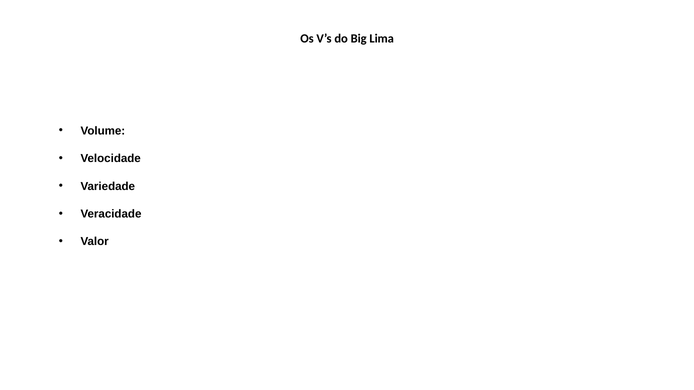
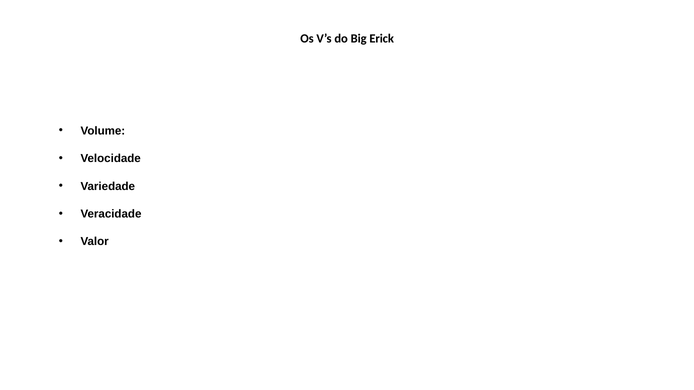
Lima: Lima -> Erick (382, 39)
